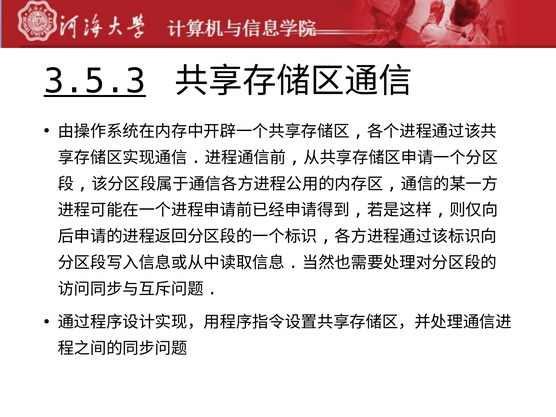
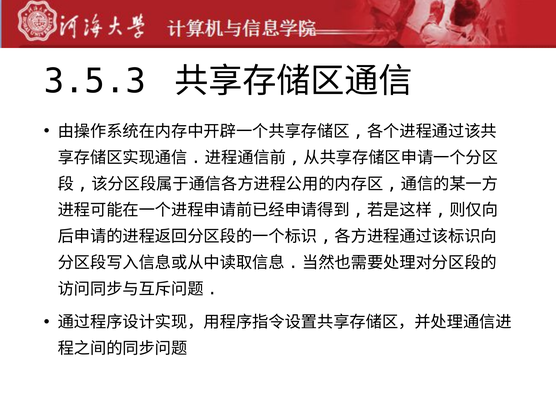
3.5.3 underline: present -> none (95, 81)
